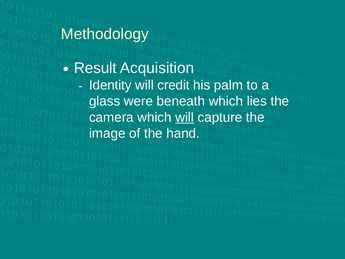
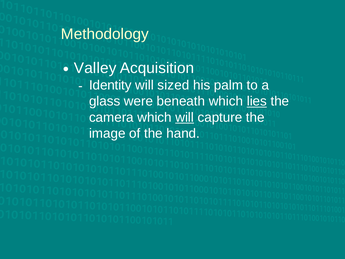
Result: Result -> Valley (95, 68)
credit: credit -> sized (173, 85)
lies underline: none -> present (257, 101)
